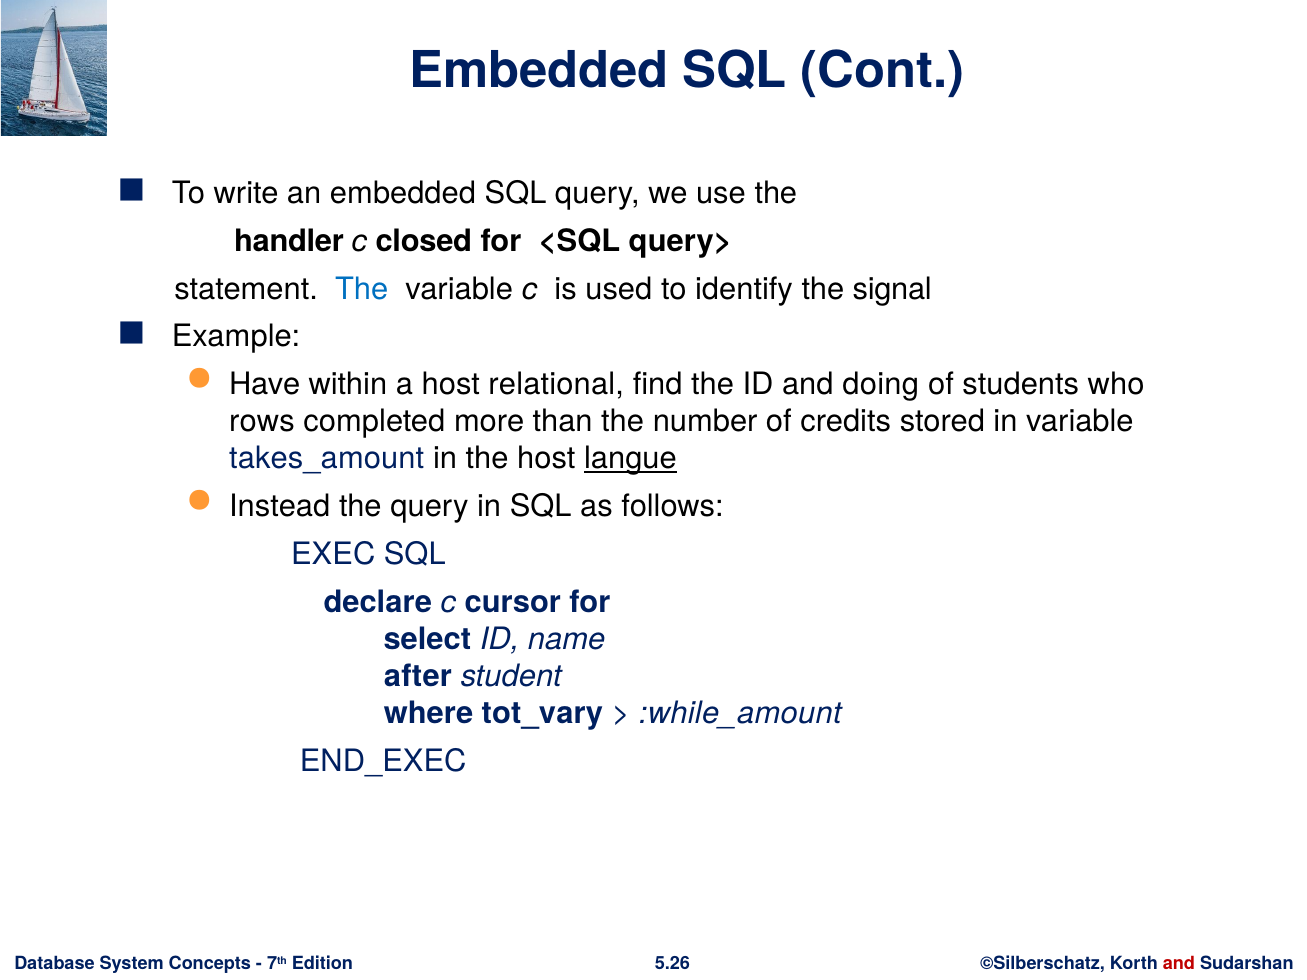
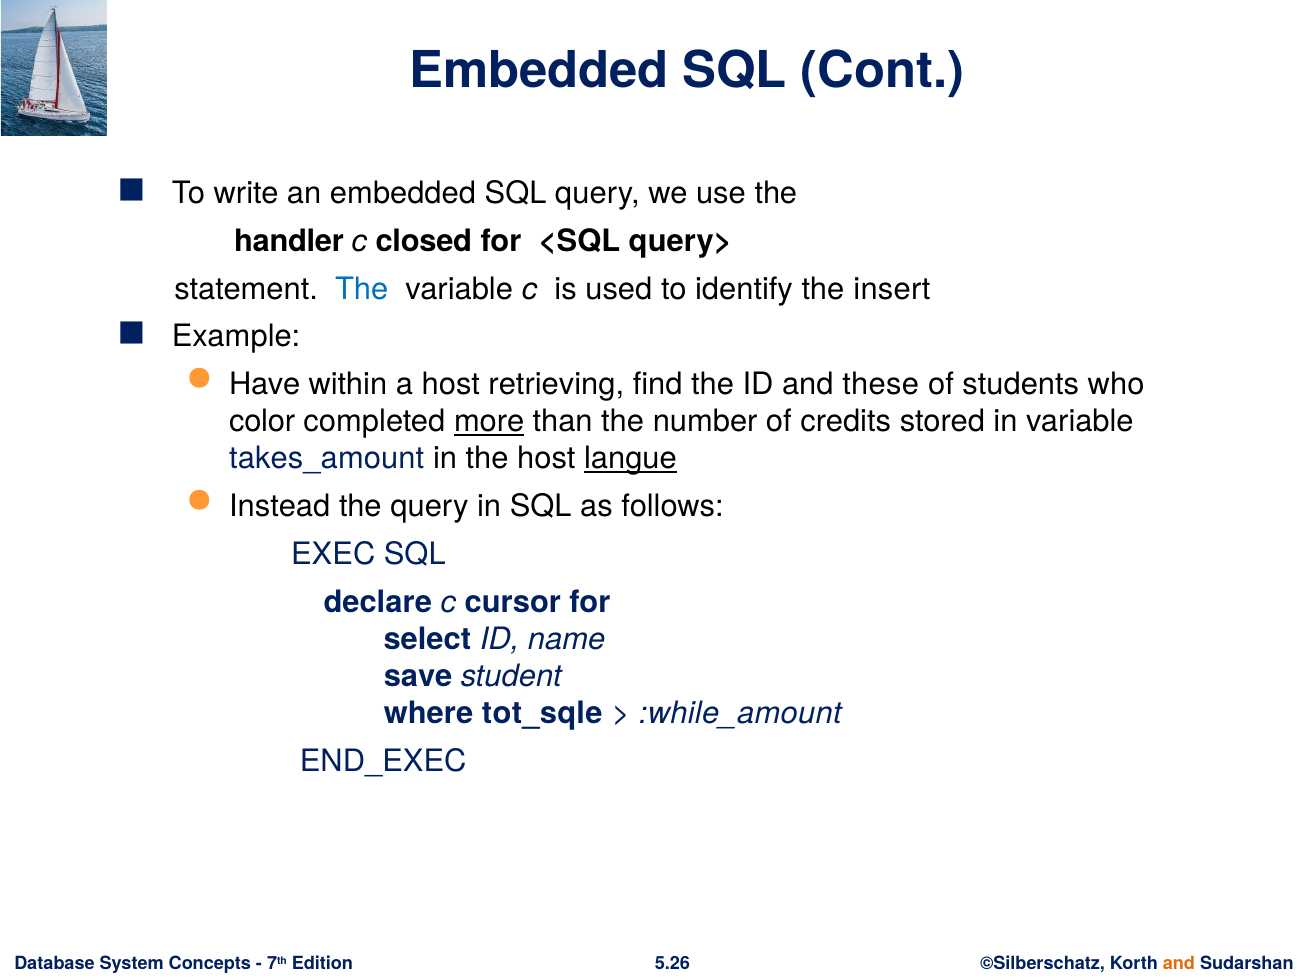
signal: signal -> insert (892, 289)
relational: relational -> retrieving (556, 385)
doing: doing -> these (881, 385)
rows: rows -> color (262, 422)
more underline: none -> present (489, 422)
after: after -> save (418, 677)
tot_vary: tot_vary -> tot_sqle (542, 714)
and colour: red -> orange (1179, 964)
